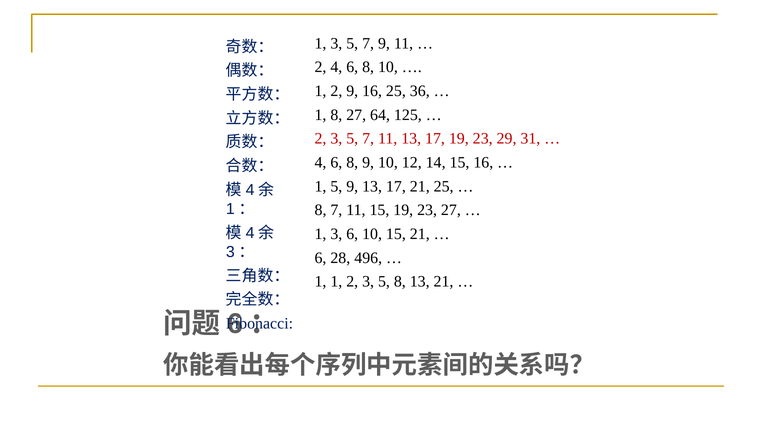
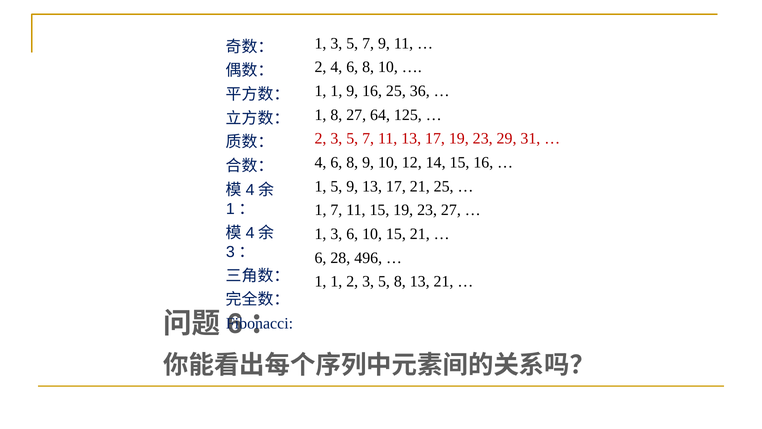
2: 2 -> 1 (336, 91)
8: 8 -> 1 (321, 210)
